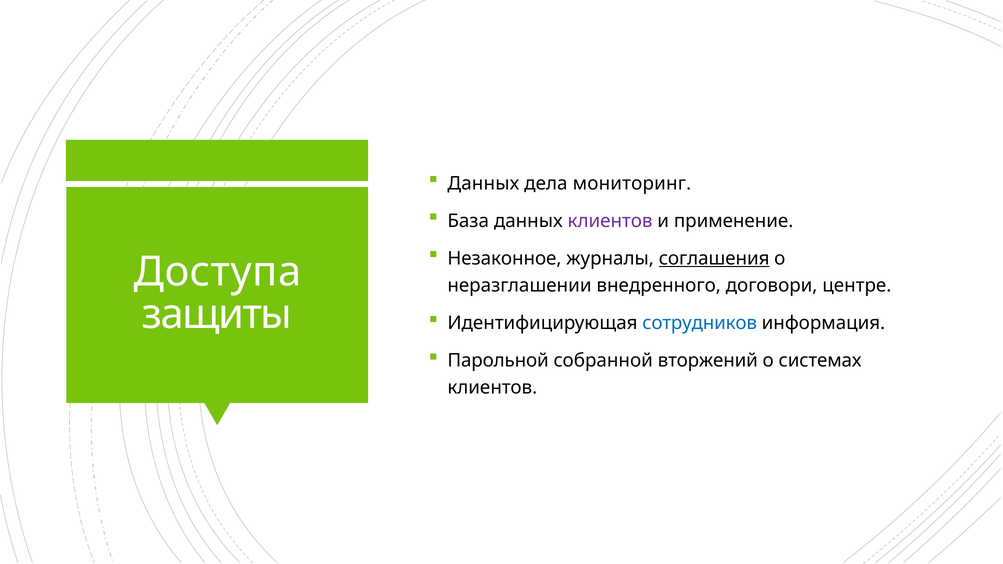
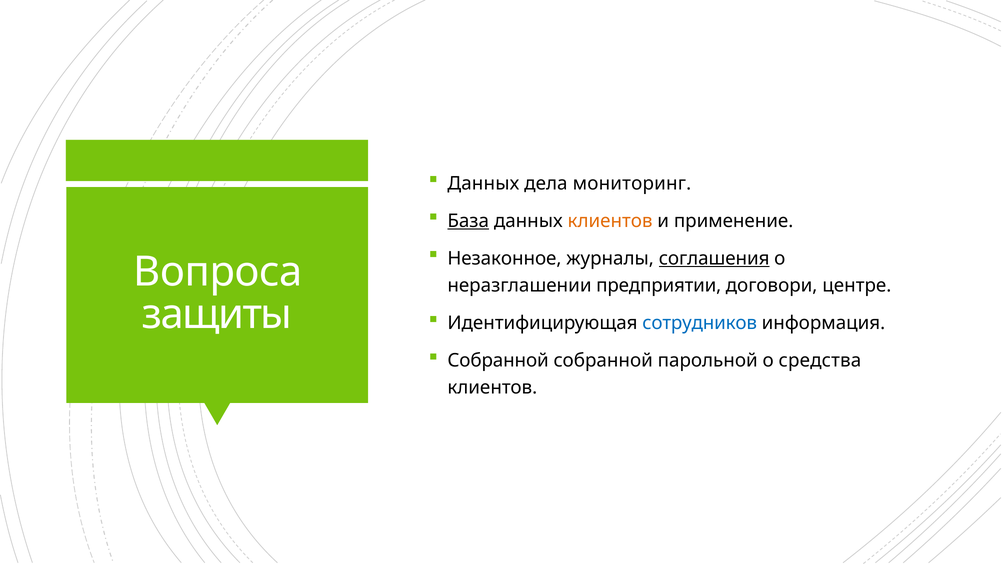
База underline: none -> present (468, 221)
клиентов colour: purple -> orange (610, 221)
Доступа: Доступа -> Вопроса (218, 272)
внедренного: внедренного -> предприятии (659, 286)
Парольной: Парольной -> Собранной (498, 361)
вторжений: вторжений -> парольной (708, 361)
системах: системах -> средства (820, 361)
